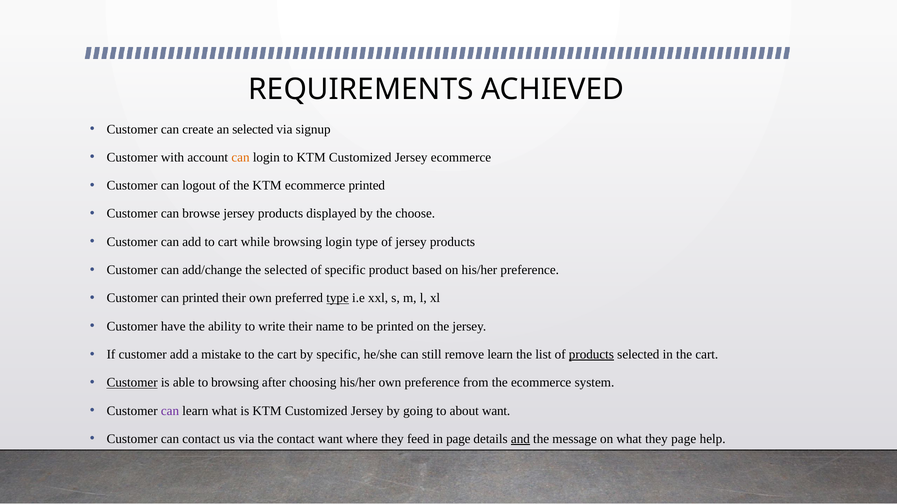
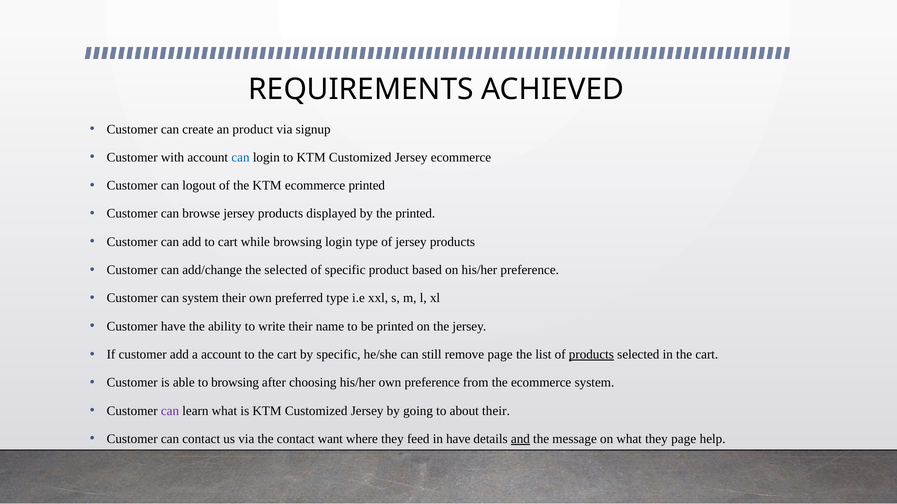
an selected: selected -> product (253, 129)
can colour: orange -> blue (241, 158)
the choose: choose -> printed (415, 214)
can printed: printed -> system (200, 298)
type underline: present -> none (338, 298)
a mistake: mistake -> account (221, 355)
remove learn: learn -> page (500, 355)
Customer underline: present -> none (132, 383)
about want: want -> their (496, 411)
in page: page -> have (458, 439)
